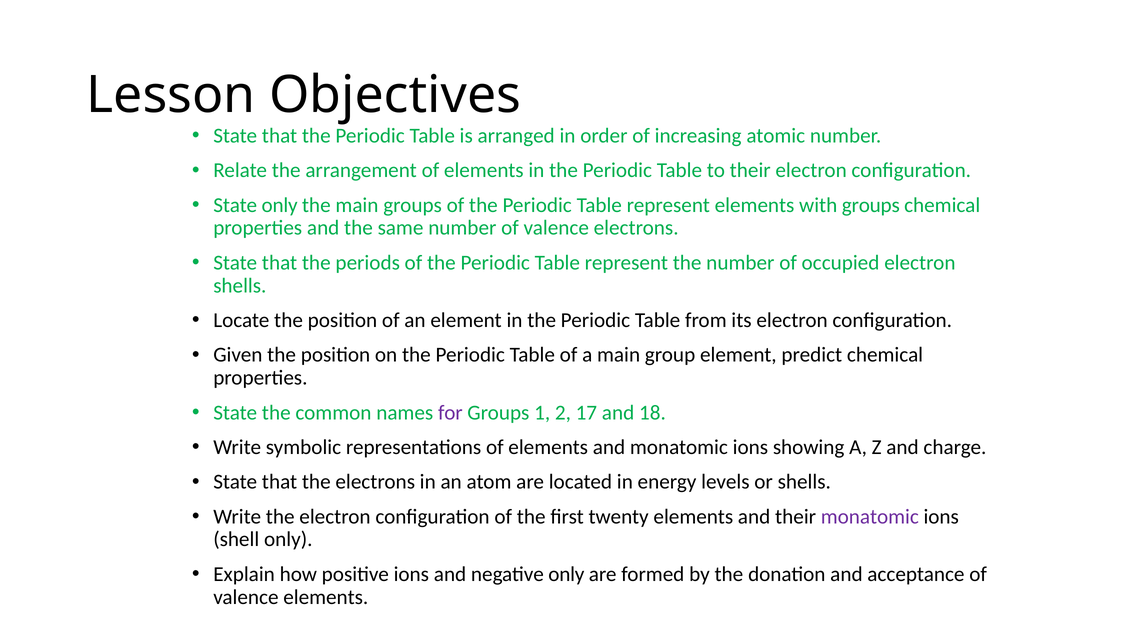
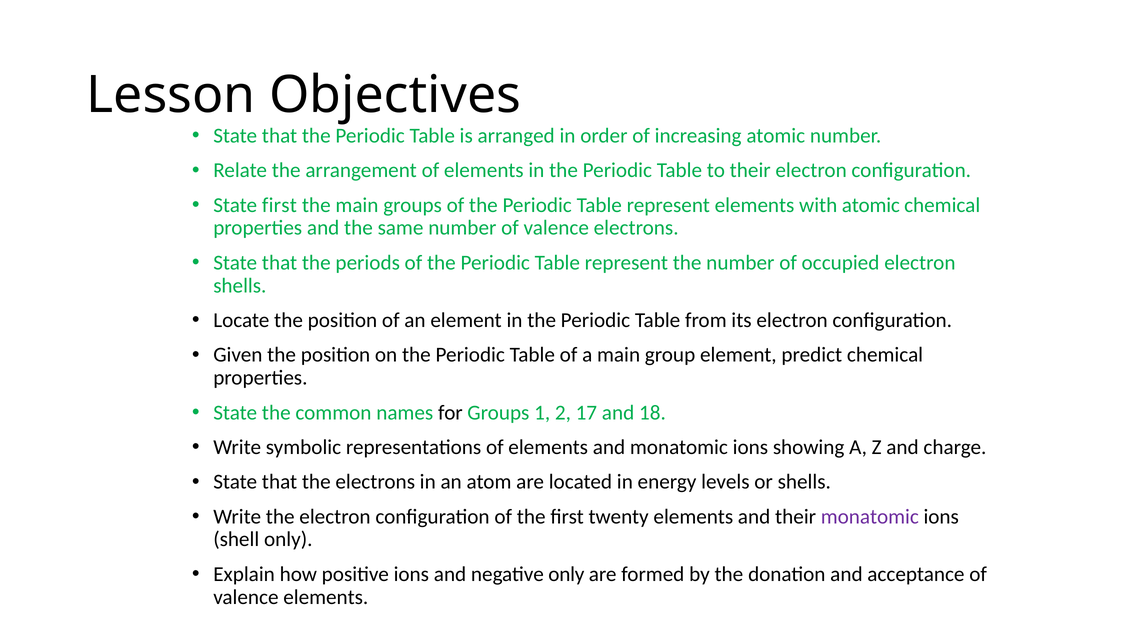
State only: only -> first (279, 205)
with groups: groups -> atomic (871, 205)
for colour: purple -> black (450, 412)
